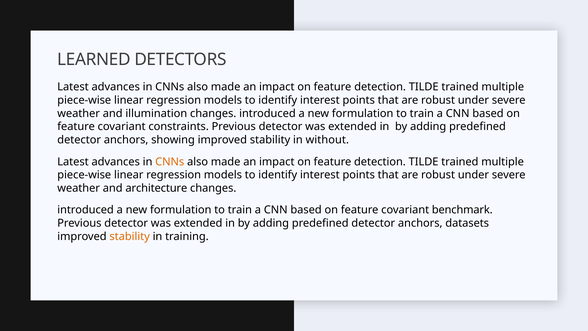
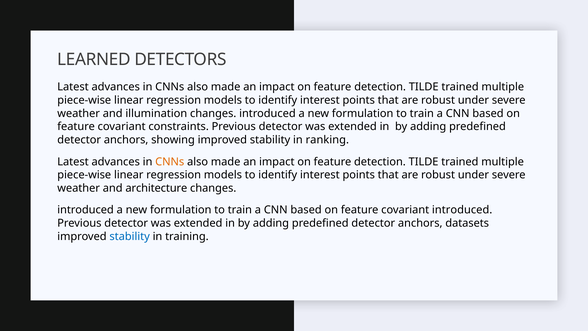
without: without -> ranking (327, 140)
covariant benchmark: benchmark -> introduced (462, 210)
stability colour: orange -> blue (130, 236)
